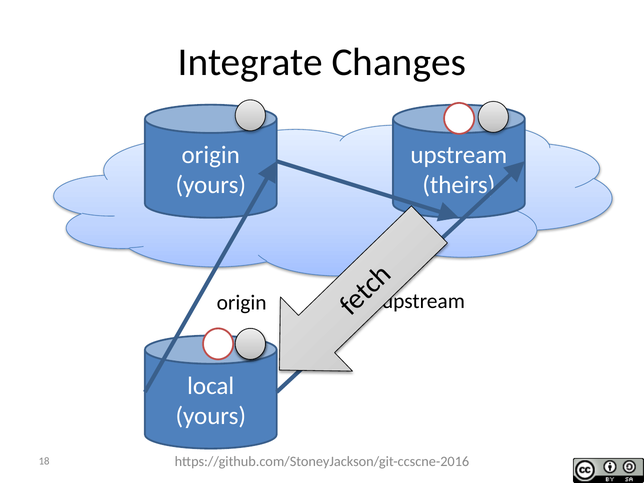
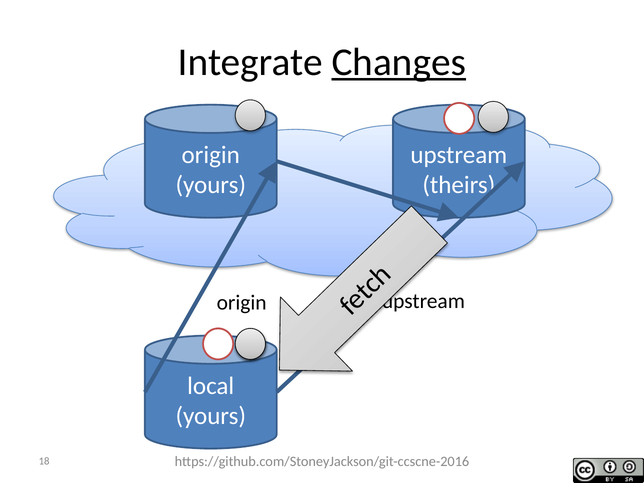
Changes underline: none -> present (399, 62)
